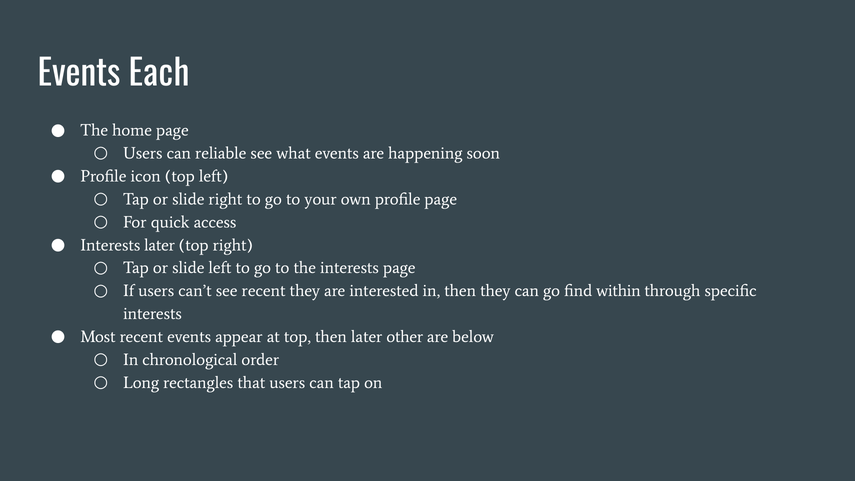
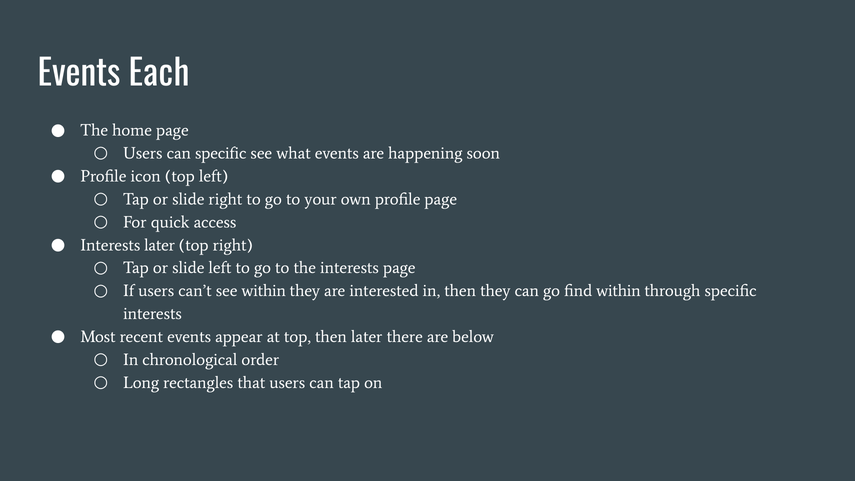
can reliable: reliable -> specific (221, 153)
see recent: recent -> within (264, 291)
other: other -> there (405, 337)
